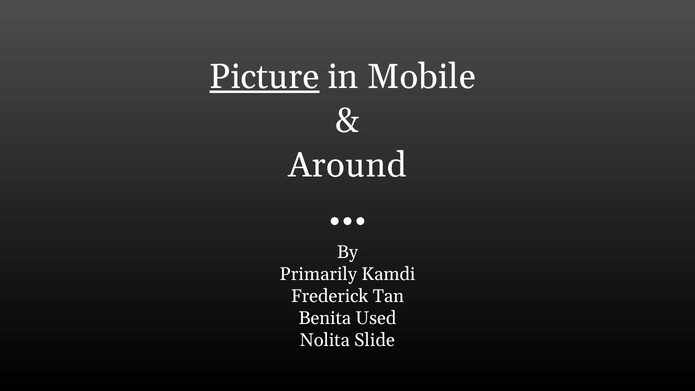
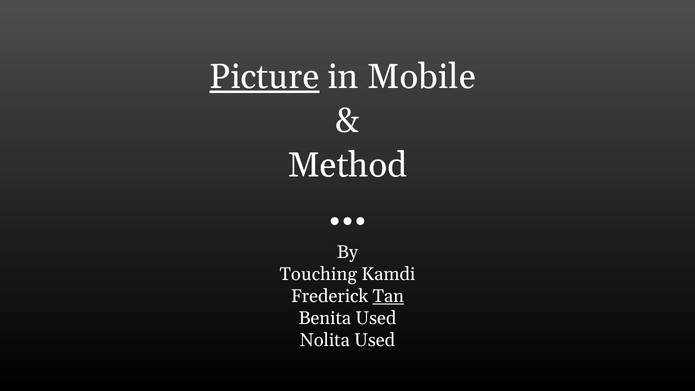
Around: Around -> Method (347, 165)
Primarily: Primarily -> Touching (318, 274)
Tan underline: none -> present (388, 296)
Nolita Slide: Slide -> Used (375, 340)
